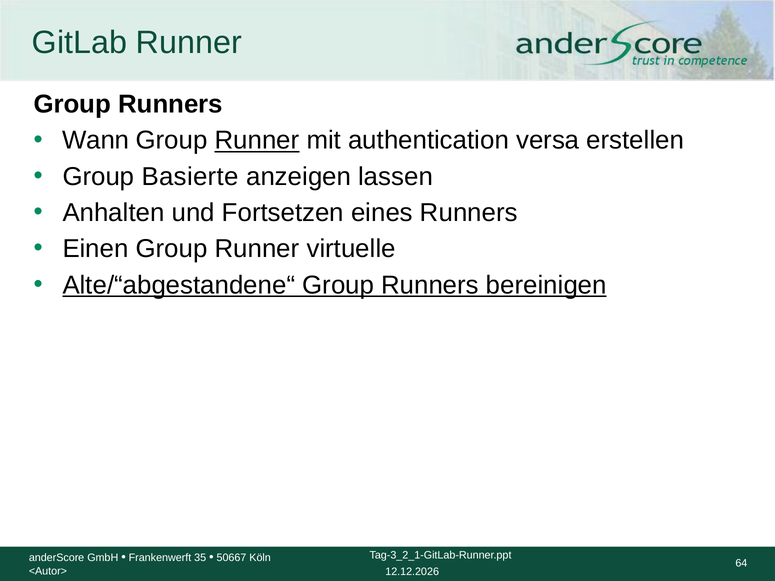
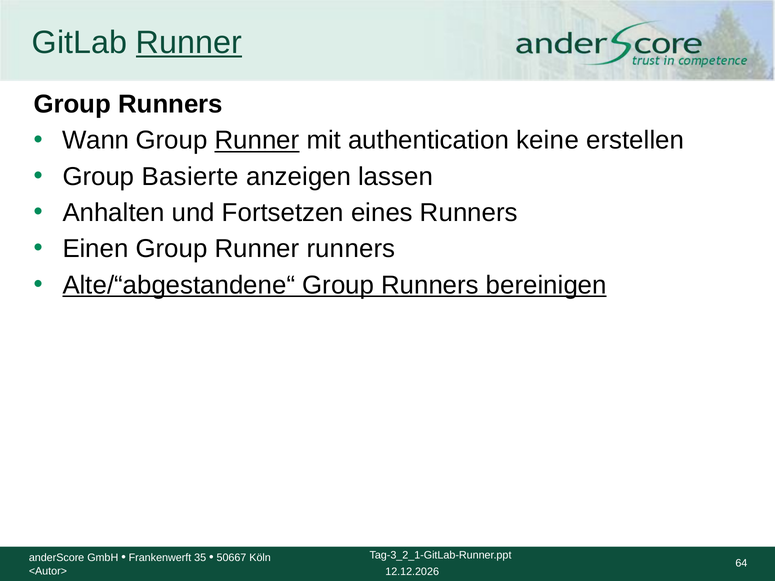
Runner underline: none -> present (189, 42)
versa: versa -> keine (548, 141)
Runner virtuelle: virtuelle -> runners (351, 249)
